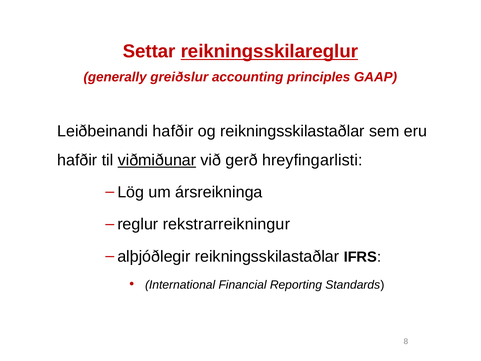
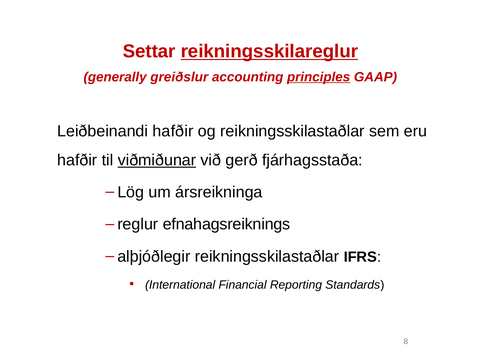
principles underline: none -> present (319, 77)
hreyfingarlisti: hreyfingarlisti -> fjárhagsstaða (312, 160)
rekstrarreikningur: rekstrarreikningur -> efnahagsreiknings (227, 224)
